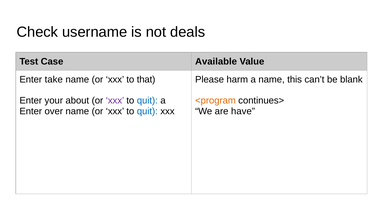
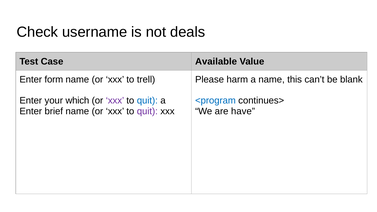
take: take -> form (54, 80)
that: that -> trell (146, 80)
about: about -> which (77, 101)
<program colour: orange -> blue (215, 101)
over: over -> brief (54, 111)
quit colour: blue -> purple (147, 111)
